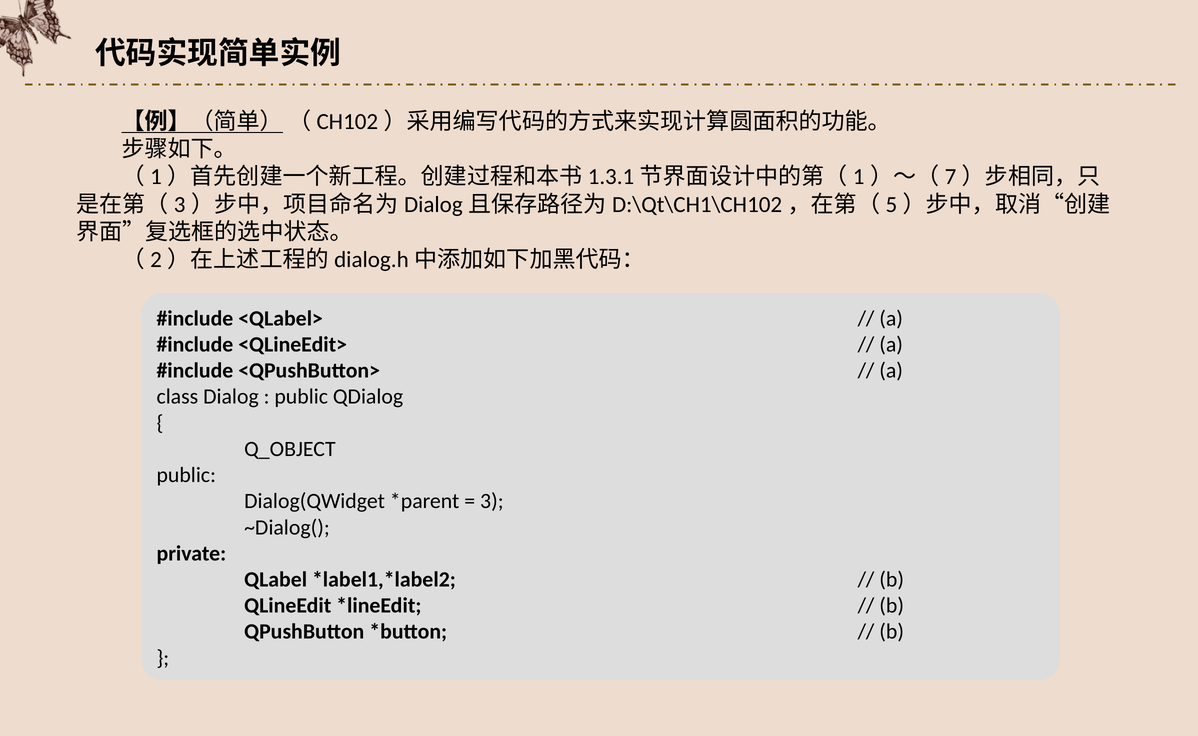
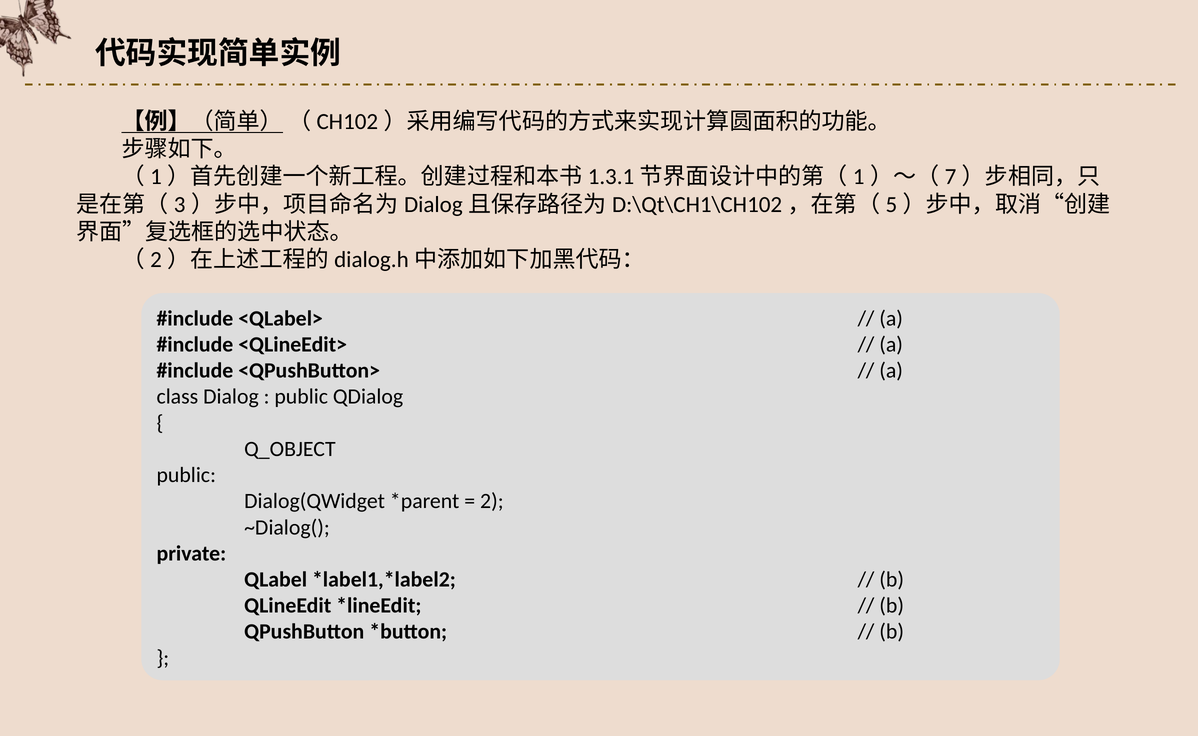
3: 3 -> 2 (492, 502)
